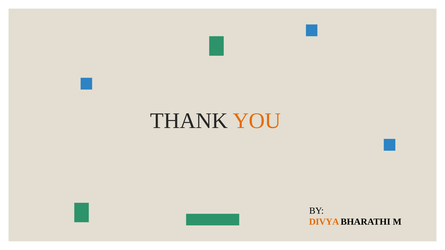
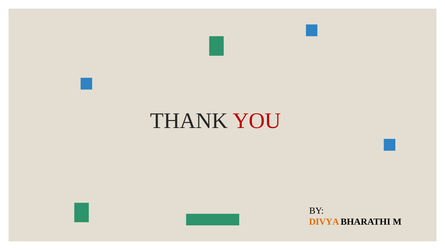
YOU colour: orange -> red (257, 121)
